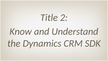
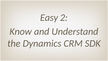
Title: Title -> Easy (49, 18)
